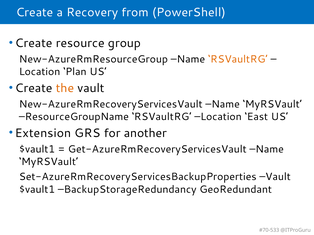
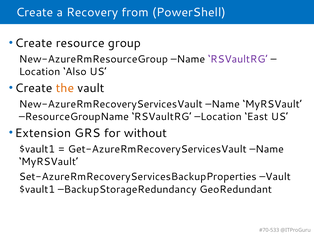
RSVaultRG colour: orange -> purple (238, 59)
Plan: Plan -> Also (75, 72)
another: another -> without (145, 133)
